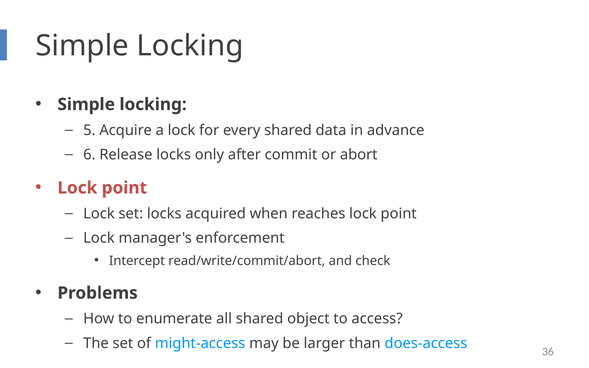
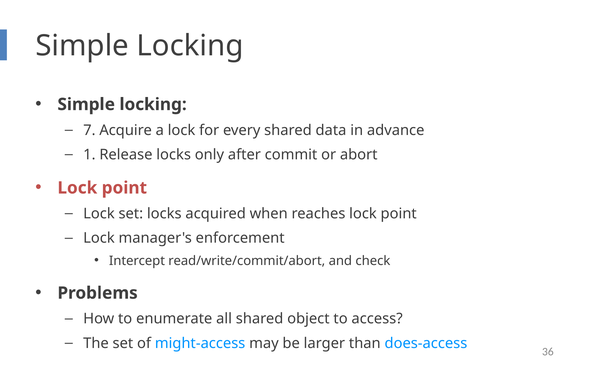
5: 5 -> 7 (89, 130)
6: 6 -> 1 (89, 155)
